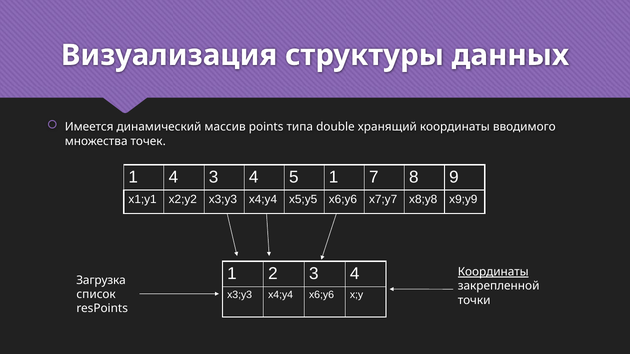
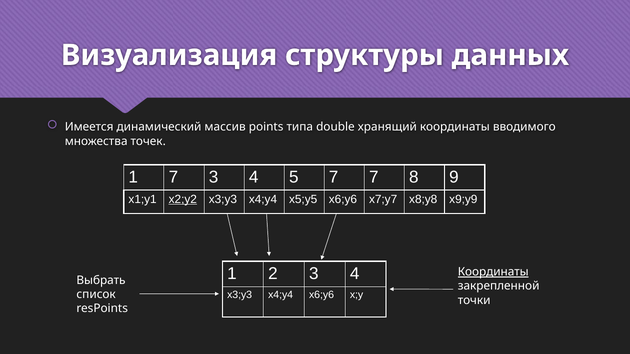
1 4: 4 -> 7 (173, 177)
5 1: 1 -> 7 (334, 177)
x2;y2 underline: none -> present (183, 199)
Загрузка: Загрузка -> Выбрать (101, 280)
